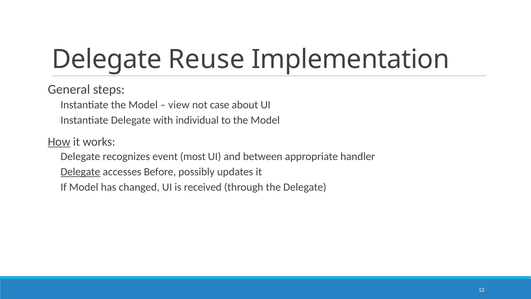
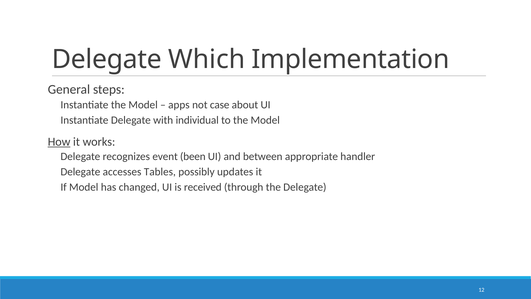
Reuse: Reuse -> Which (207, 59)
view: view -> apps (179, 105)
most: most -> been (193, 156)
Delegate underline: present -> none (80, 172)
Before: Before -> Tables (160, 172)
